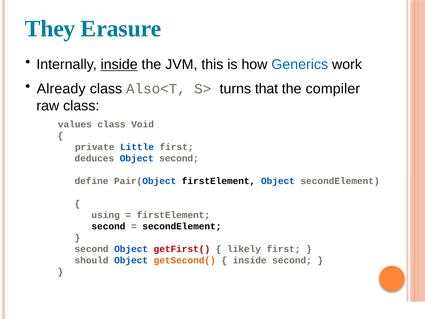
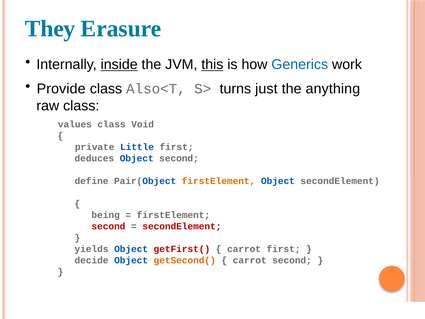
this underline: none -> present (212, 65)
Already: Already -> Provide (61, 89)
that: that -> just (266, 89)
compiler: compiler -> anything (333, 89)
firstElement colour: black -> orange (219, 181)
using: using -> being (106, 215)
second colour: black -> red (108, 226)
secondElement colour: black -> red (182, 226)
second: second -> yields (92, 249)
likely: likely -> carrot (244, 249)
should: should -> decide (92, 260)
inside: inside -> carrot (250, 260)
